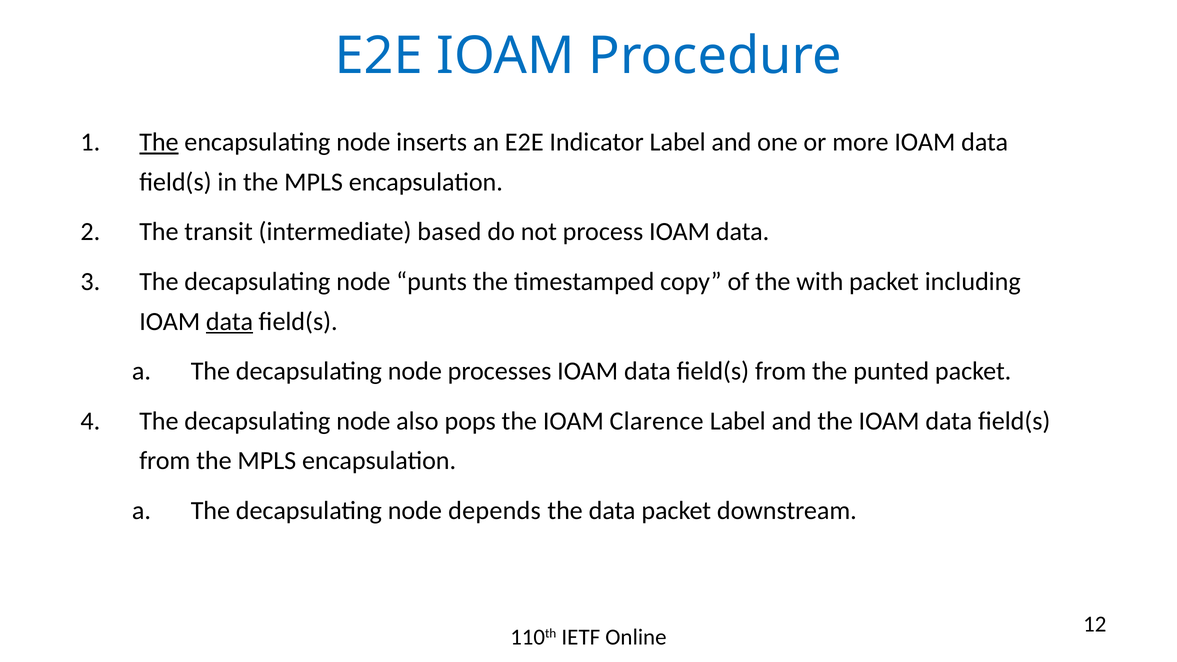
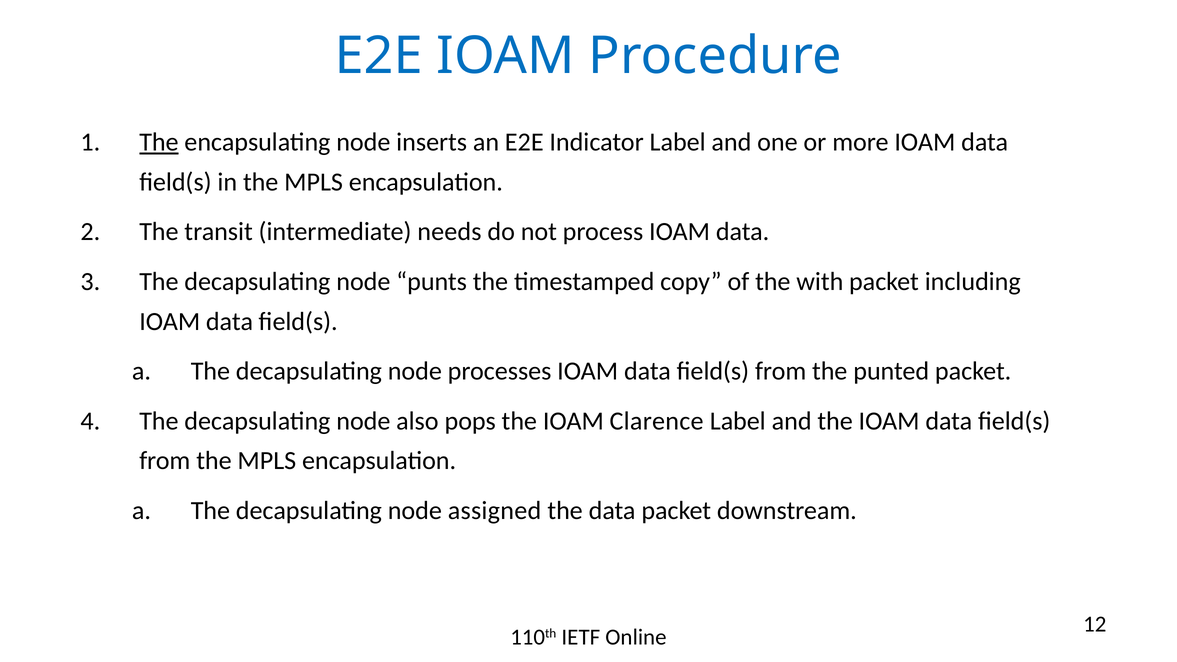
based: based -> needs (449, 232)
data underline: present -> none (229, 321)
depends: depends -> assigned (494, 511)
